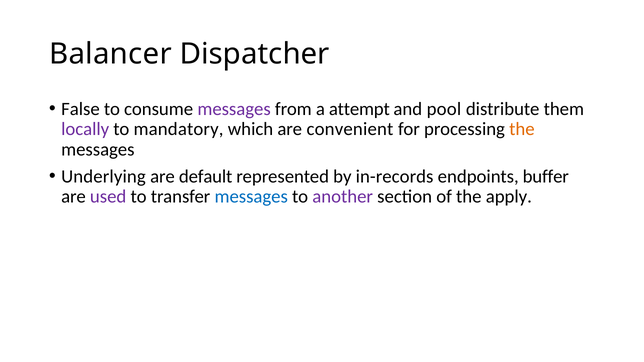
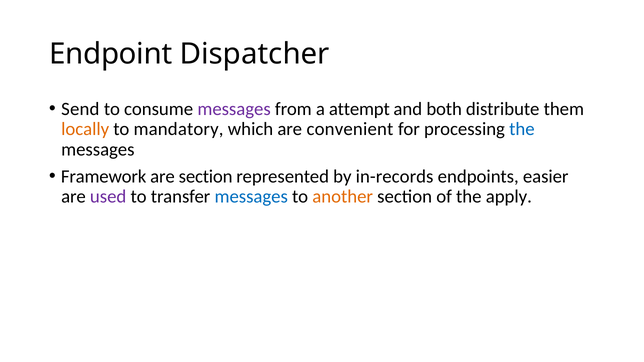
Balancer: Balancer -> Endpoint (111, 54)
False: False -> Send (80, 109)
pool: pool -> both (444, 109)
locally colour: purple -> orange (85, 129)
the colour: orange -> blue (522, 129)
Underlying: Underlying -> Framework (104, 176)
are default: default -> section (206, 176)
buffer: buffer -> easier (546, 176)
another colour: purple -> orange (343, 197)
